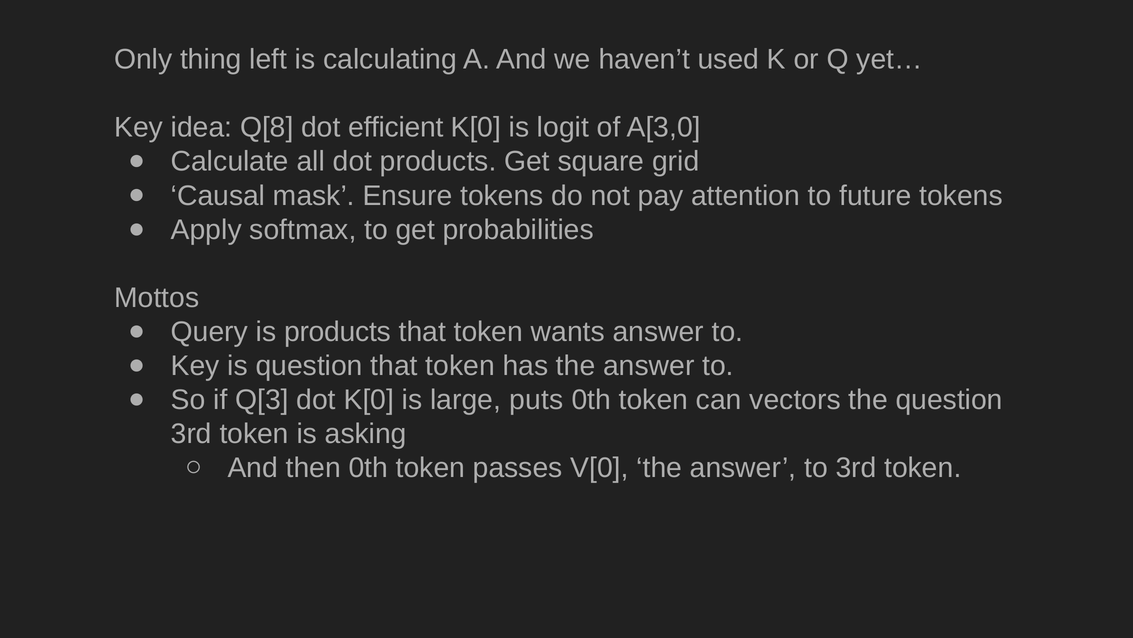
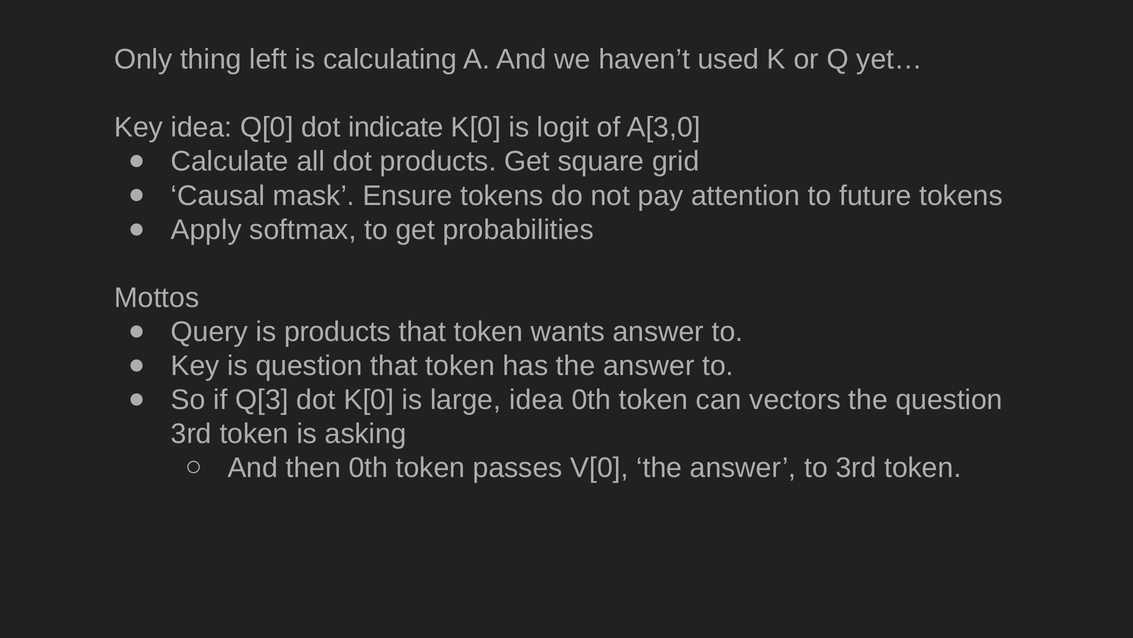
Q[8: Q[8 -> Q[0 (267, 127)
efficient: efficient -> indicate (396, 127)
large puts: puts -> idea (536, 399)
